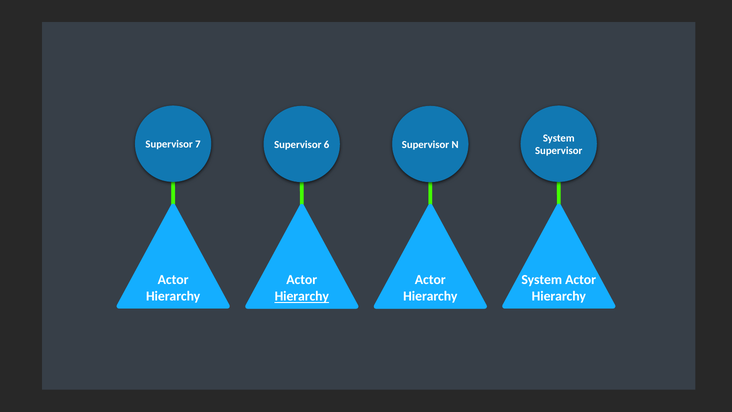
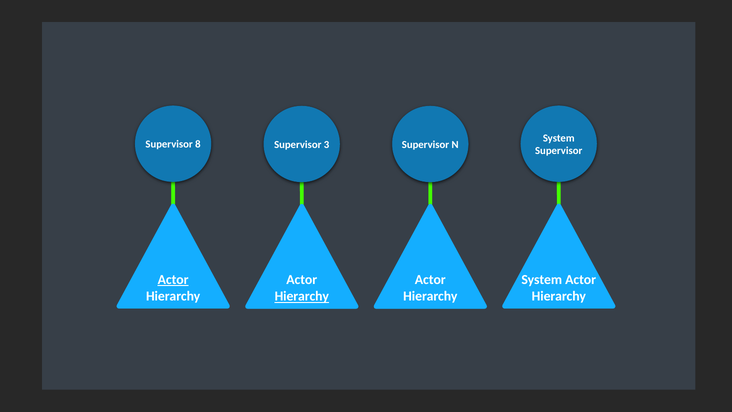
7: 7 -> 8 (198, 144)
6: 6 -> 3 (327, 145)
Actor underline: none -> present (173, 280)
